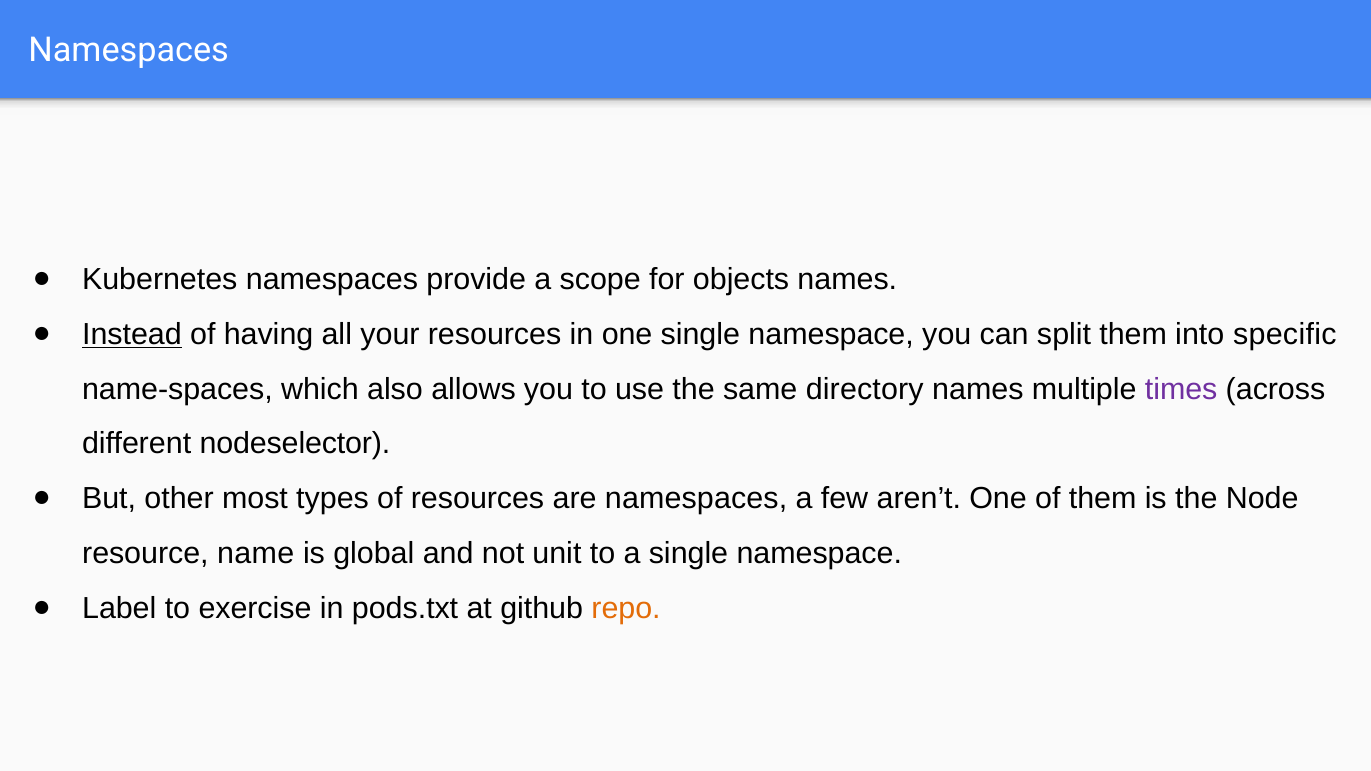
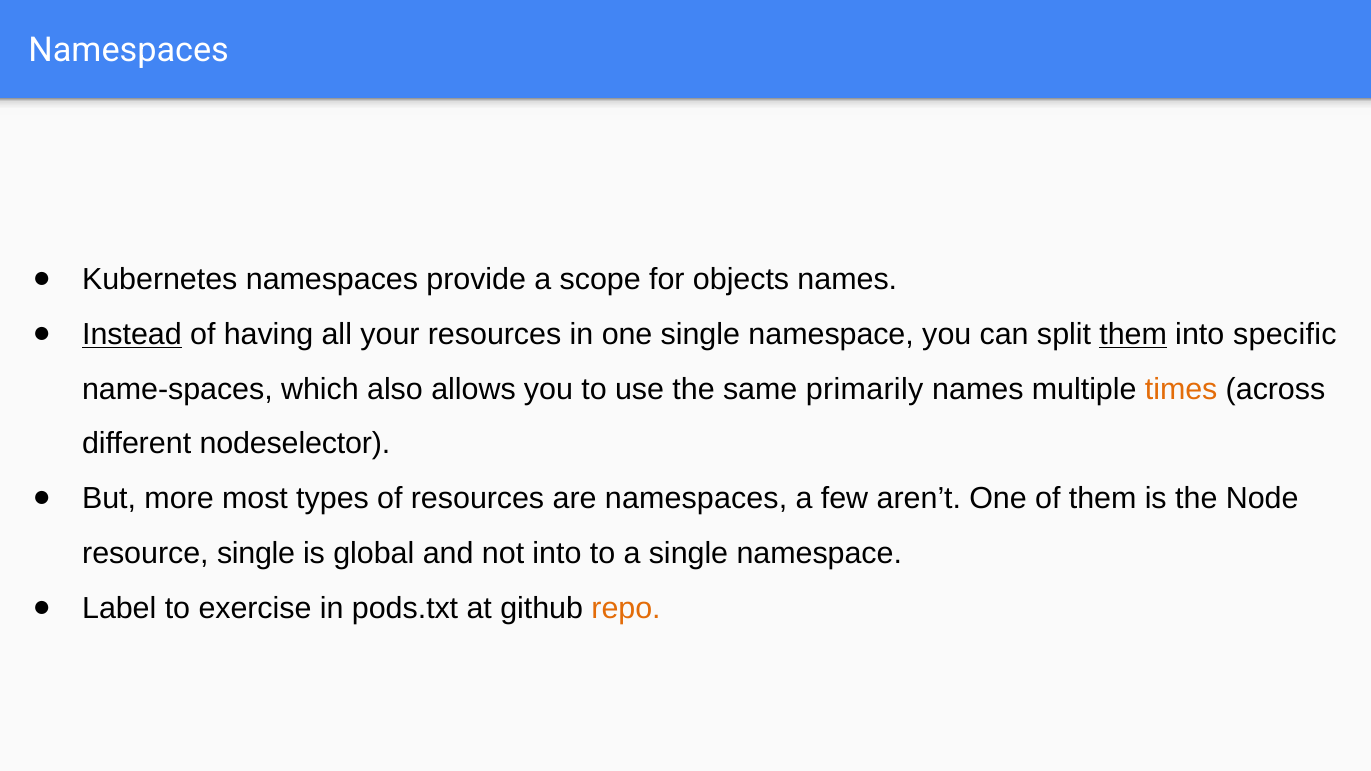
them underline: none -> present (1133, 334)
directory: directory -> primarily (865, 389)
times colour: purple -> orange (1181, 389)
other: other -> more (179, 499)
resource name: name -> single (256, 554)
not unit: unit -> into (557, 554)
